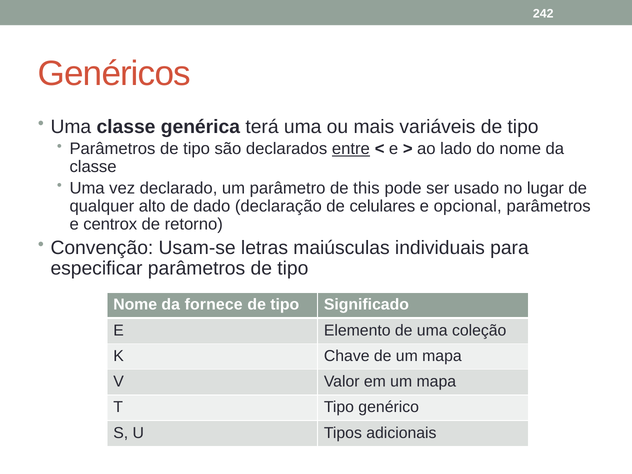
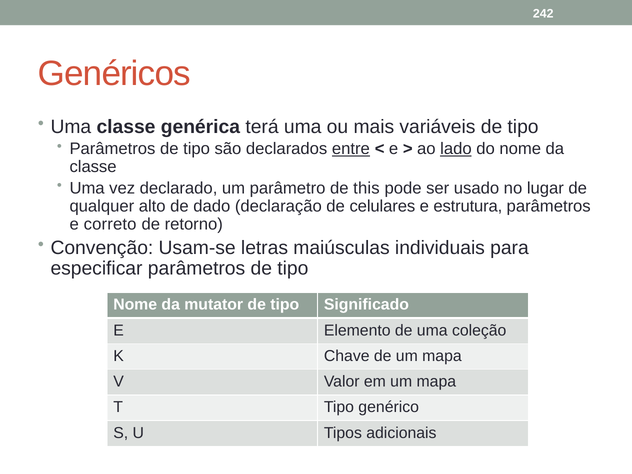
lado underline: none -> present (456, 149)
opcional: opcional -> estrutura (468, 206)
centrox: centrox -> correto (110, 224)
fornece: fornece -> mutator (214, 305)
